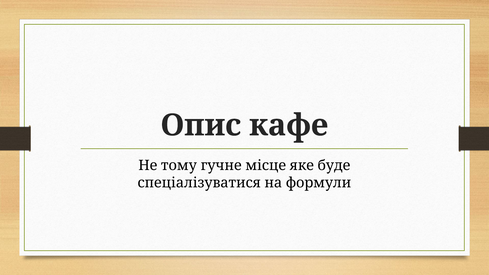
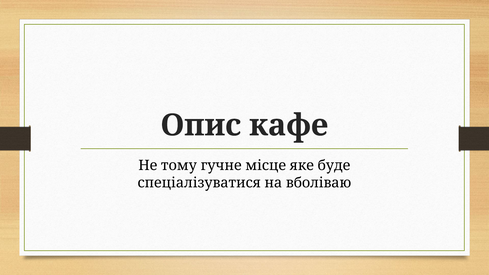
формули: формули -> вболіваю (319, 183)
